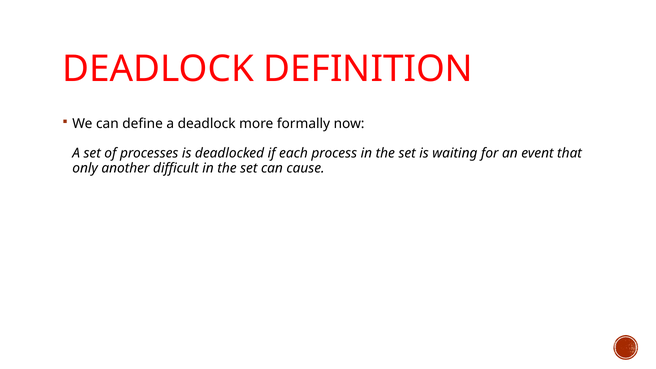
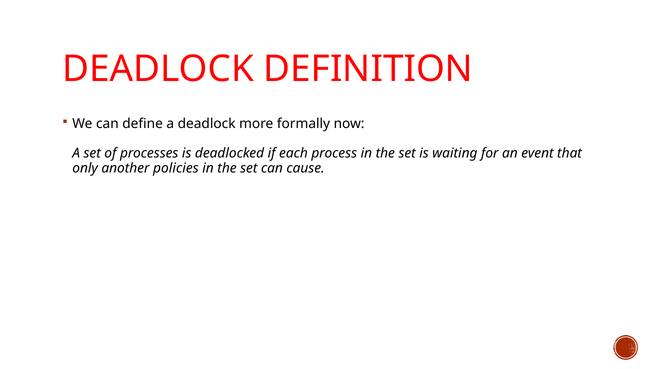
difficult: difficult -> policies (176, 168)
